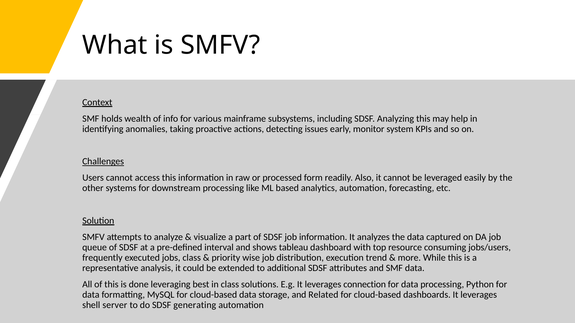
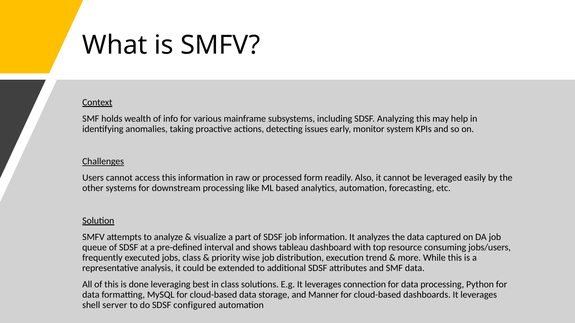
Related: Related -> Manner (323, 295)
generating: generating -> configured (195, 305)
